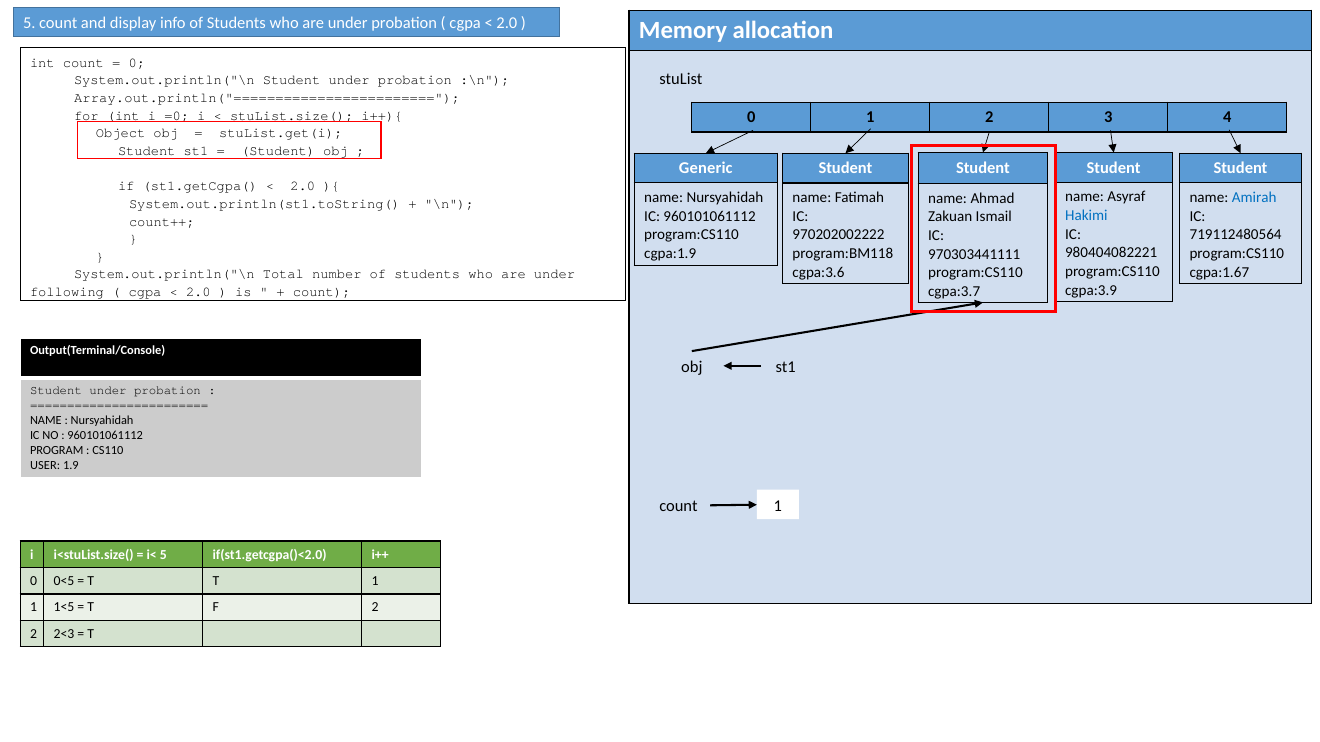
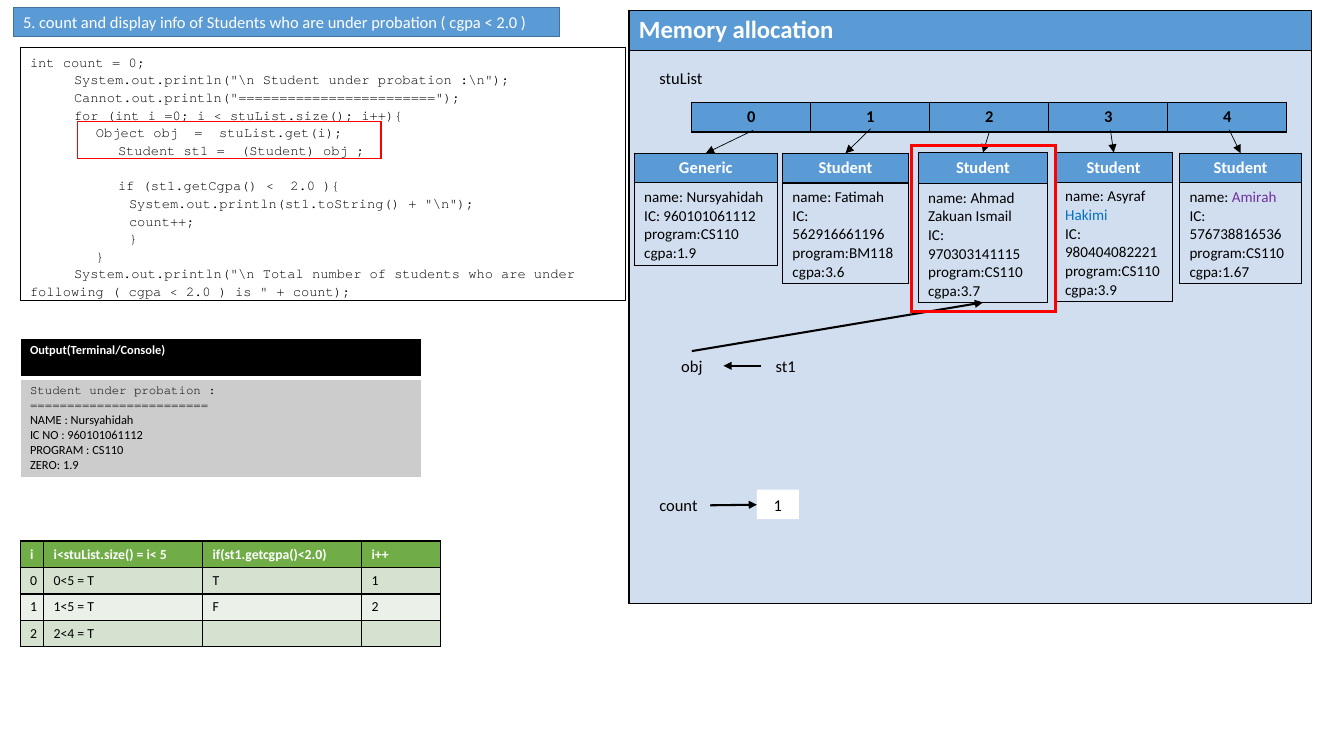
Array.out.println("========================: Array.out.println("======================== -> Cannot.out.println("======================== (267, 98)
Amirah colour: blue -> purple (1254, 198)
719112480564: 719112480564 -> 576738816536 (1236, 235)
970202002222: 970202002222 -> 562916661196 (839, 235)
970303441111: 970303441111 -> 970303141115 (974, 254)
USER: USER -> ZERO (45, 466)
2<3: 2<3 -> 2<4 (64, 634)
